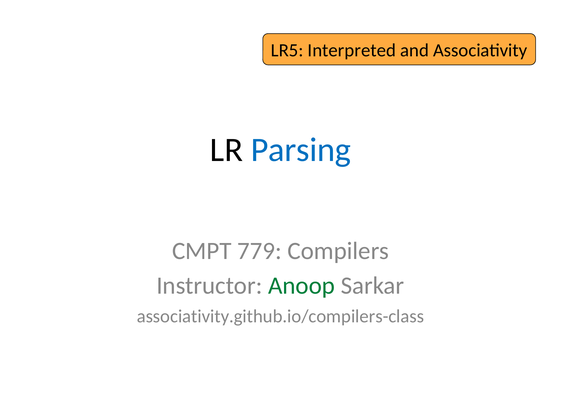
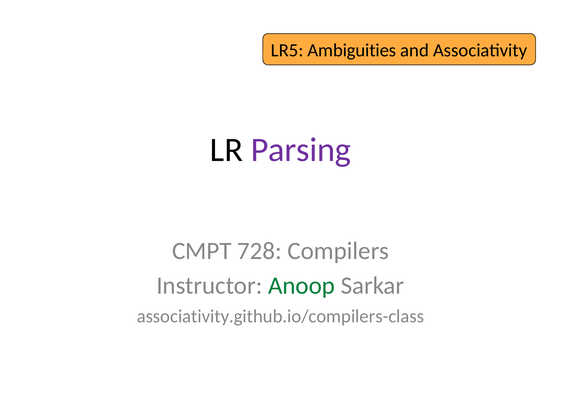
Interpreted: Interpreted -> Ambiguities (352, 51)
Parsing colour: blue -> purple (301, 150)
779: 779 -> 728 (259, 251)
